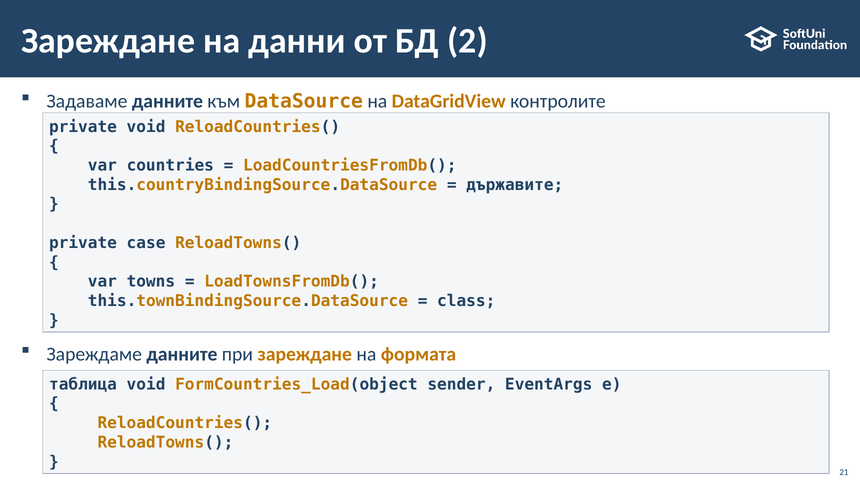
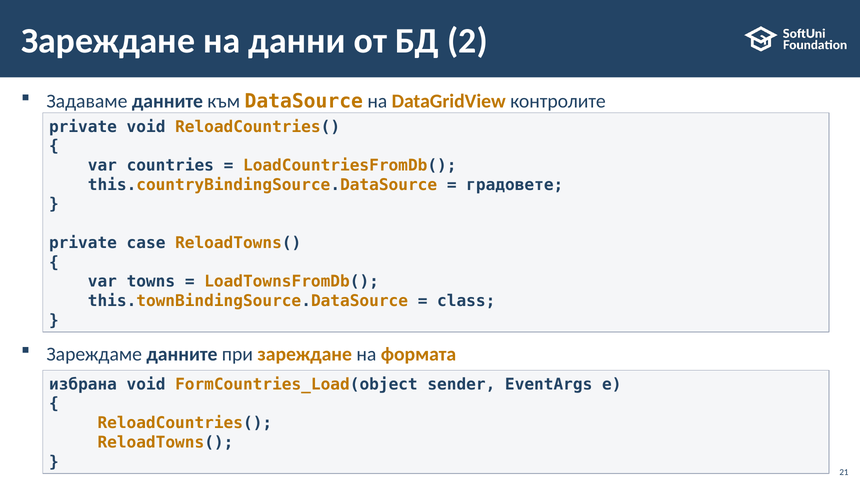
държавите: държавите -> градовете (515, 185)
таблица: таблица -> избрана (83, 384)
